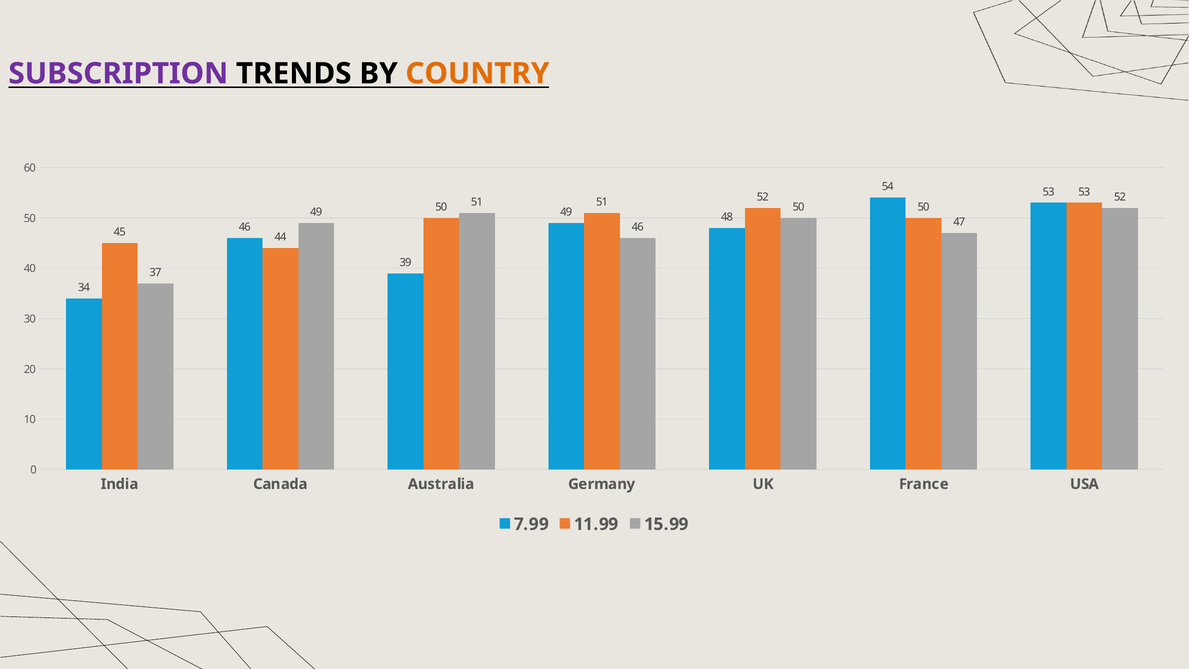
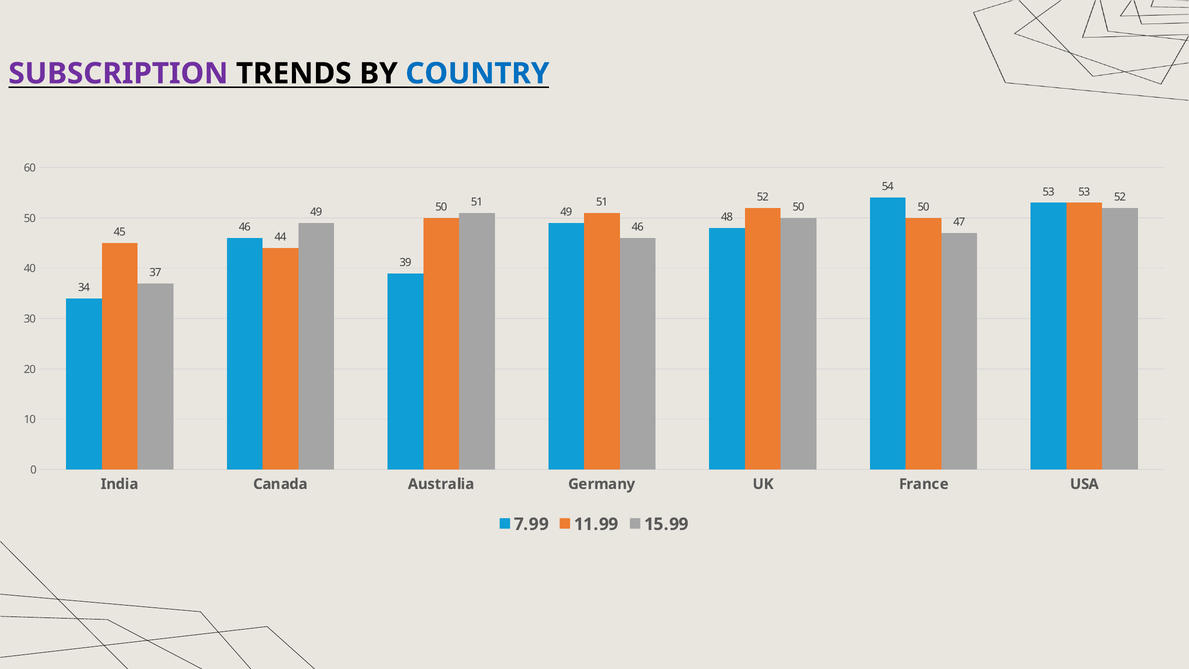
COUNTRY colour: orange -> blue (477, 74)
